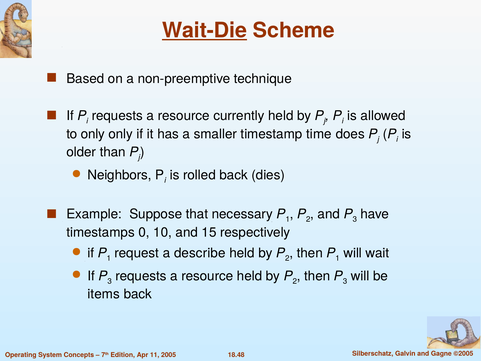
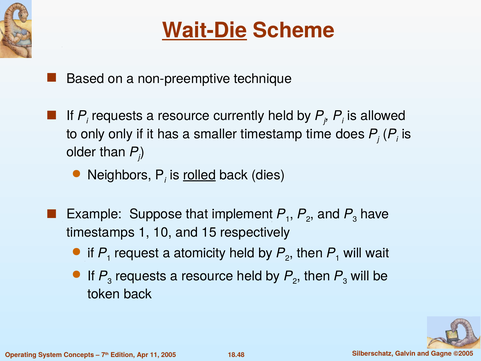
rolled underline: none -> present (199, 175)
necessary: necessary -> implement (242, 214)
timestamps 0: 0 -> 1 (144, 232)
describe: describe -> atomicity (200, 253)
items: items -> token (104, 294)
